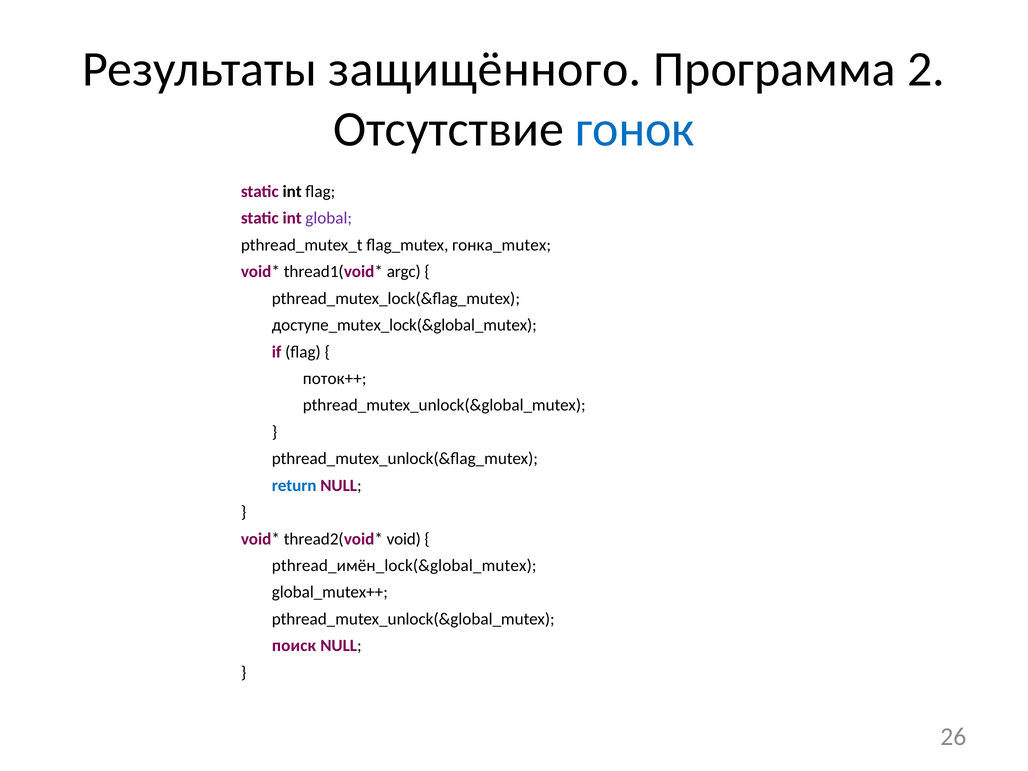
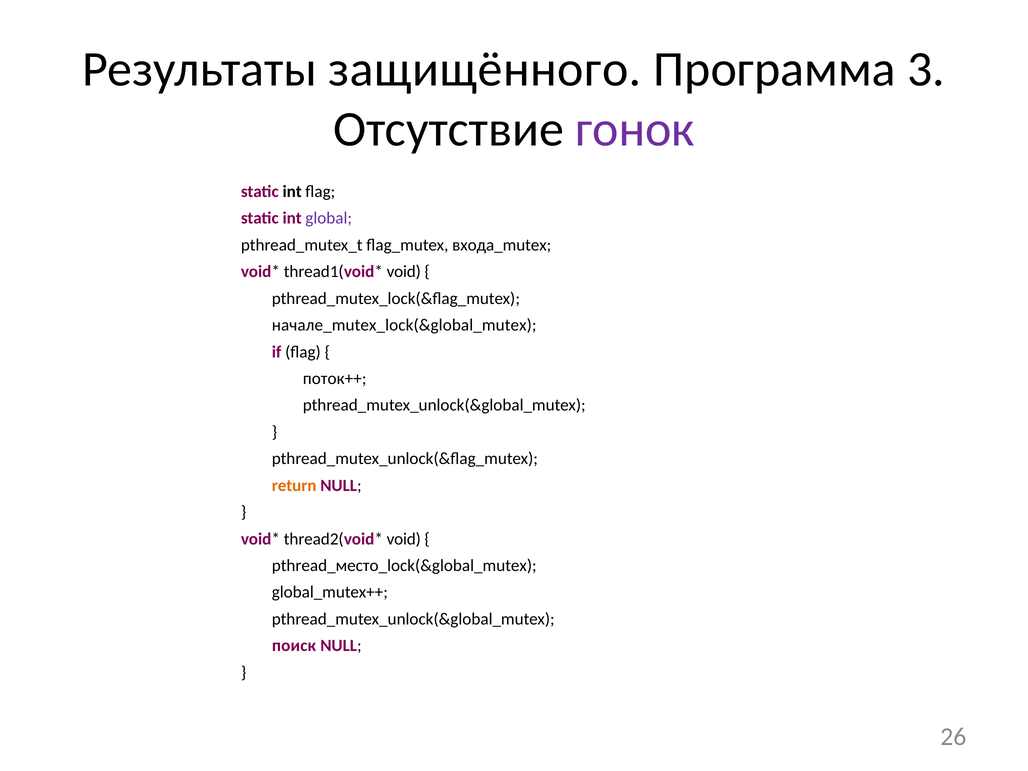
2: 2 -> 3 (926, 69)
гонок colour: blue -> purple (635, 129)
гонка_mutex: гонка_mutex -> входа_mutex (502, 245)
argc: argc -> void (404, 272)
доступе_mutex_lock(&global_mutex: доступе_mutex_lock(&global_mutex -> начале_mutex_lock(&global_mutex (404, 325)
return colour: blue -> orange (294, 485)
pthread_имён_lock(&global_mutex: pthread_имён_lock(&global_mutex -> pthread_место_lock(&global_mutex (404, 566)
